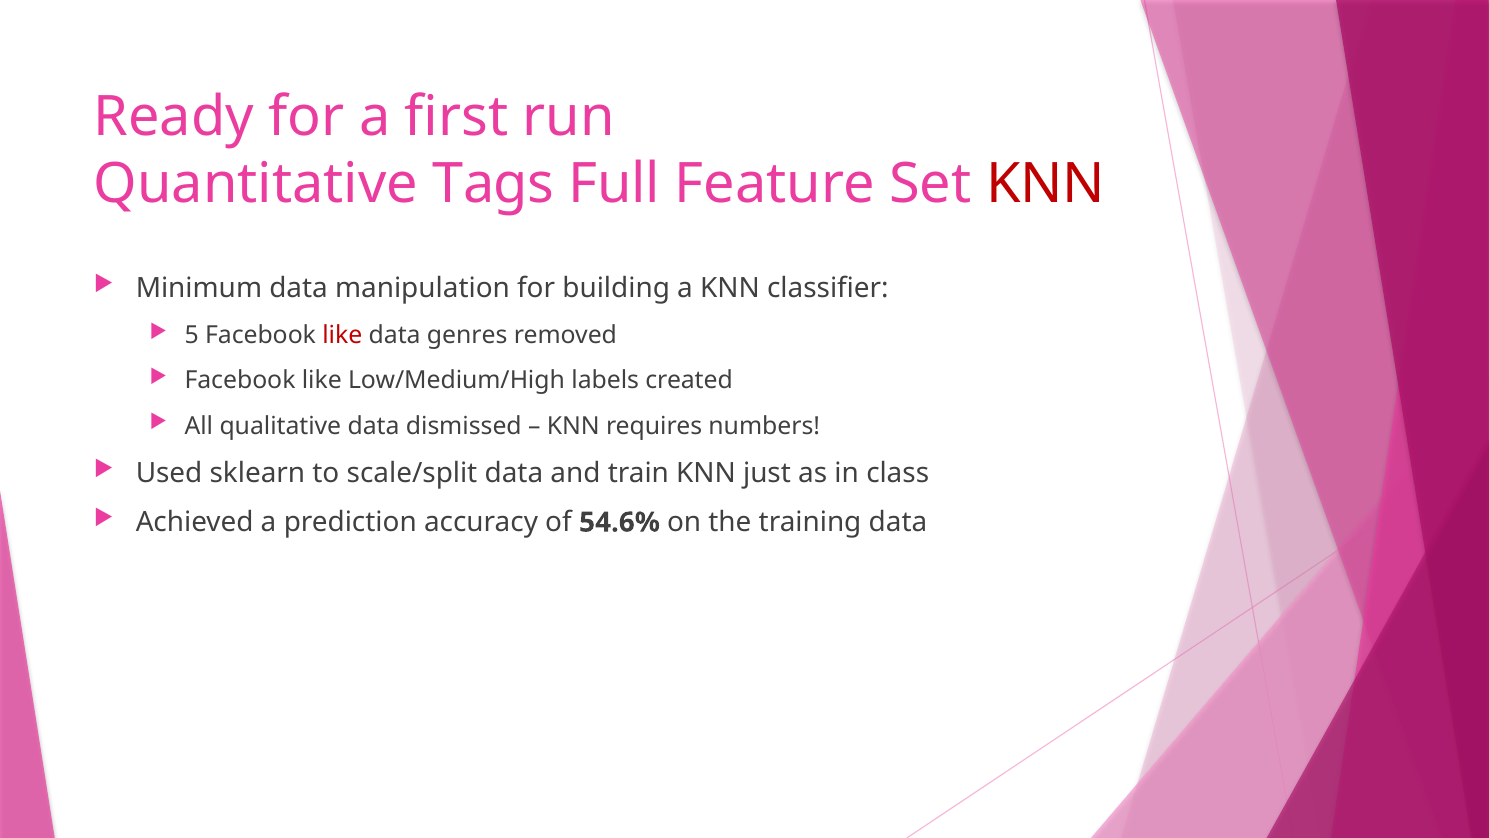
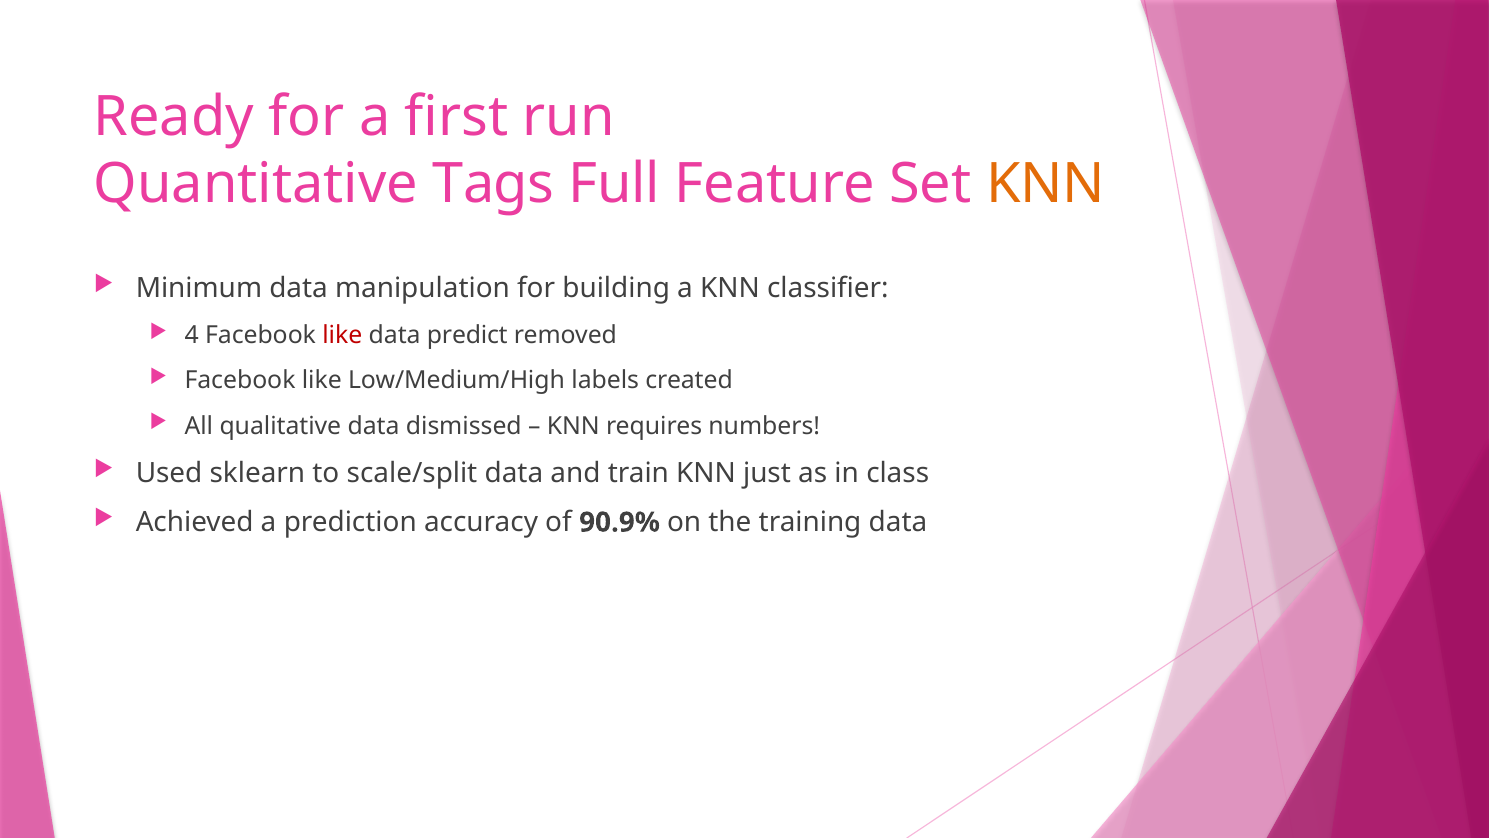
KNN colour: red -> orange (1046, 184)
5: 5 -> 4 (192, 335)
genres: genres -> predict (467, 335)
54.6%: 54.6% -> 90.9% (620, 522)
